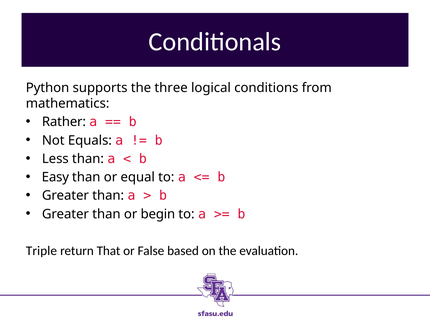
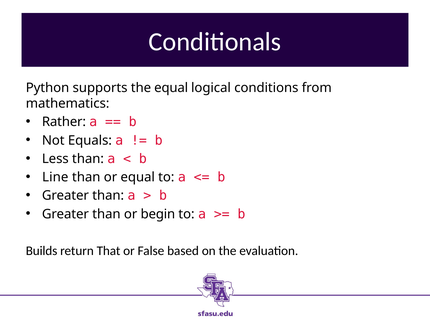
the three: three -> equal (171, 88)
Easy: Easy -> Line (55, 177)
Triple: Triple -> Builds (42, 250)
